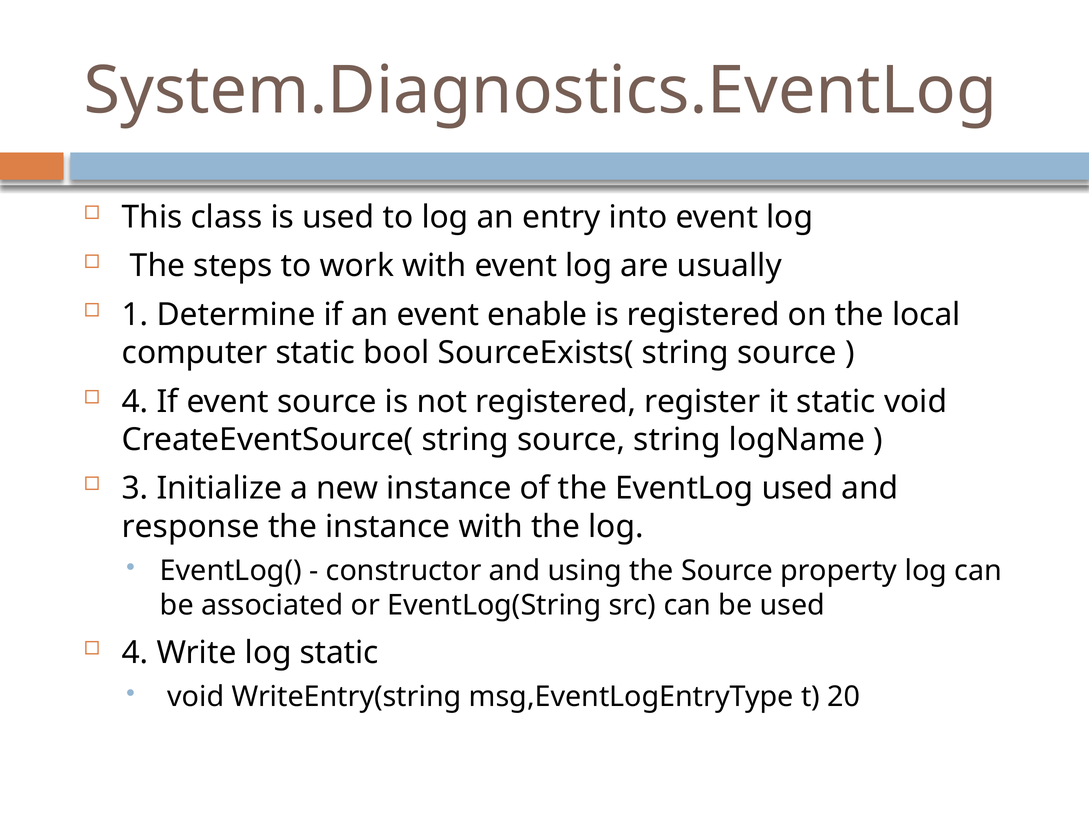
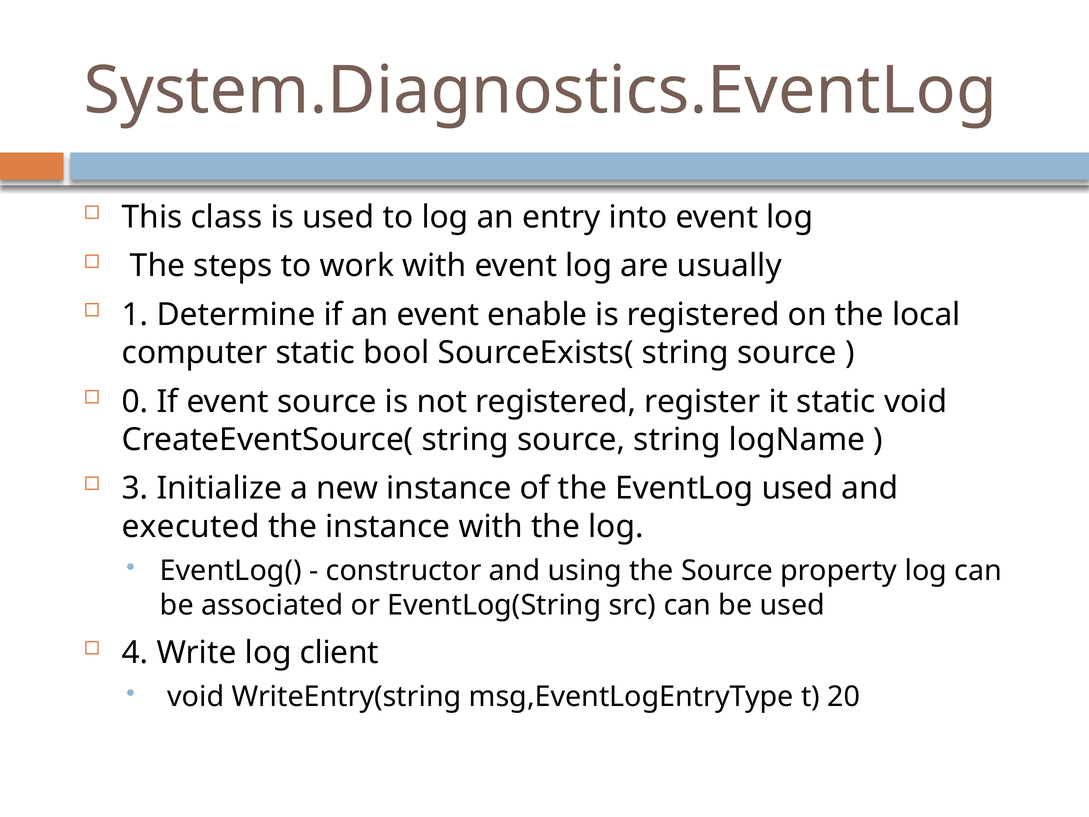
4: 4 -> 0 (135, 401)
response: response -> executed (191, 526)
log static: static -> client (339, 652)
